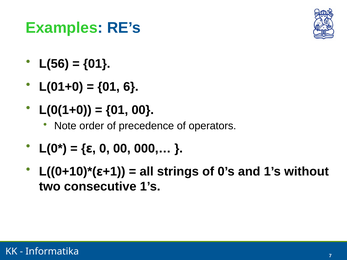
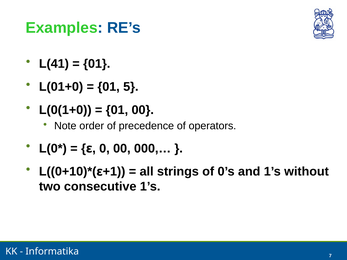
L(56: L(56 -> L(41 (54, 64)
6: 6 -> 5 (131, 87)
